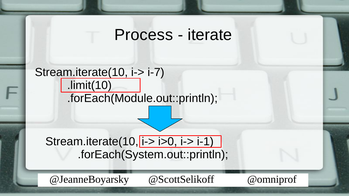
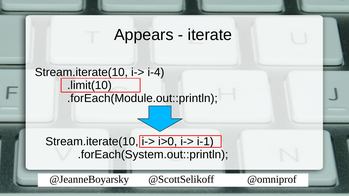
Process: Process -> Appears (144, 35)
i-7: i-7 -> i-4 (156, 72)
